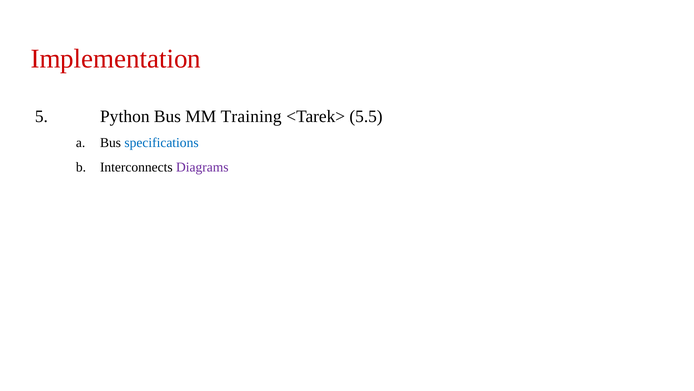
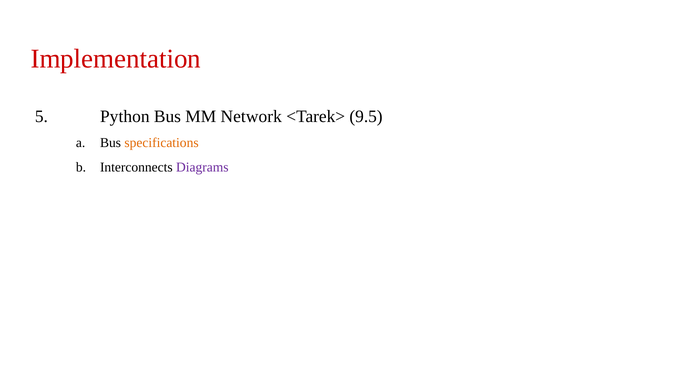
Training: Training -> Network (251, 116)
5.5: 5.5 -> 9.5 (366, 116)
specifications colour: blue -> orange (162, 143)
